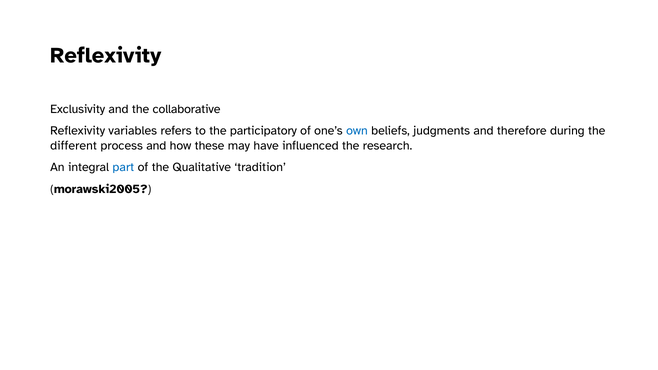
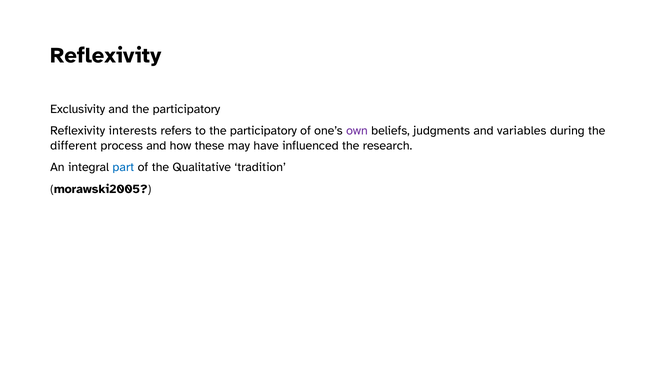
and the collaborative: collaborative -> participatory (186, 109)
variables: variables -> interests (133, 131)
own colour: blue -> purple (357, 131)
therefore: therefore -> variables (522, 131)
